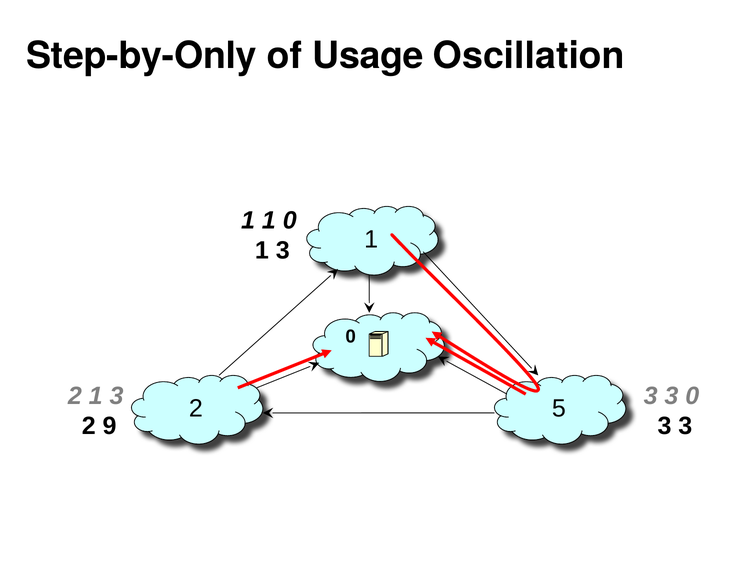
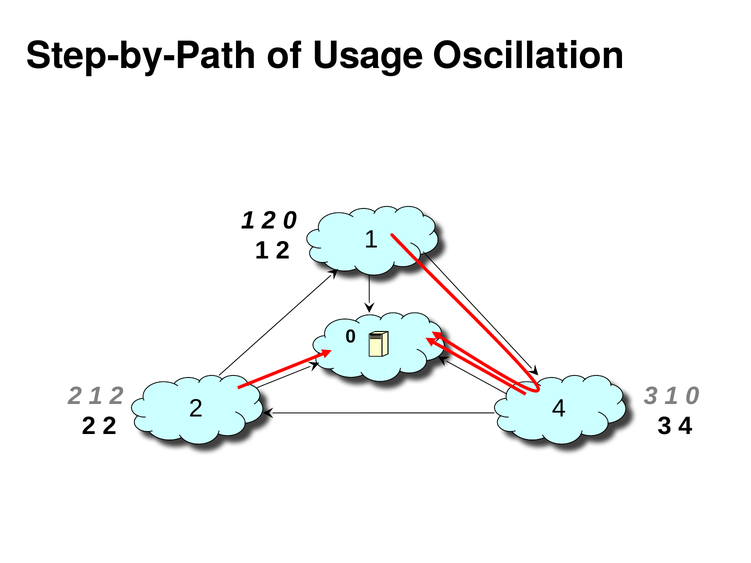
Step-by-Only: Step-by-Only -> Step-by-Path (141, 56)
1: 1 -> 2 (269, 221)
3: 3 -> 2 (283, 251)
2 1 3: 3 -> 2 (117, 396)
3: 3 -> 1 (671, 396)
2 5: 5 -> 4 (559, 408)
9: 9 -> 2 (110, 426)
3: 3 -> 4 (685, 426)
